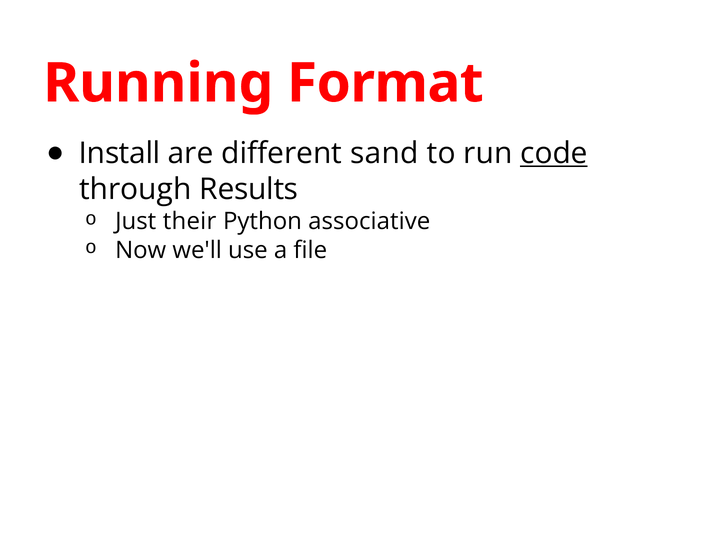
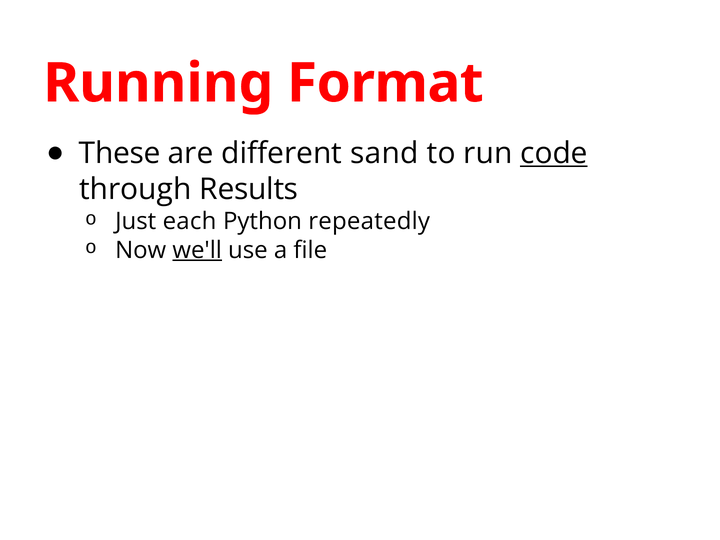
Install: Install -> These (120, 153)
their: their -> each (190, 221)
associative: associative -> repeatedly (369, 221)
we'll underline: none -> present (197, 250)
